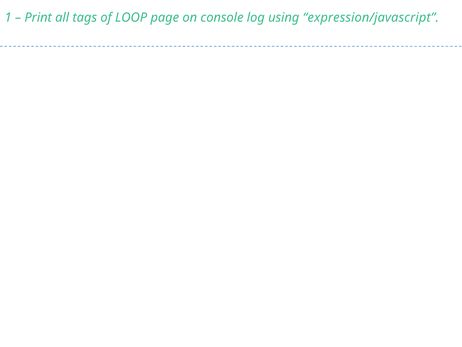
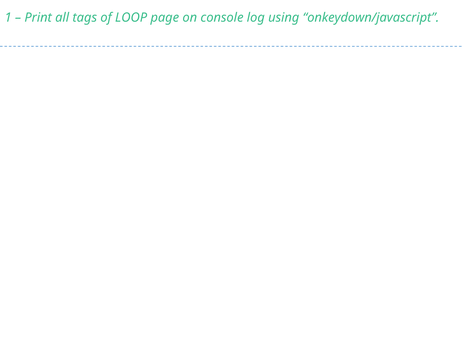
expression/javascript: expression/javascript -> onkeydown/javascript (371, 18)
